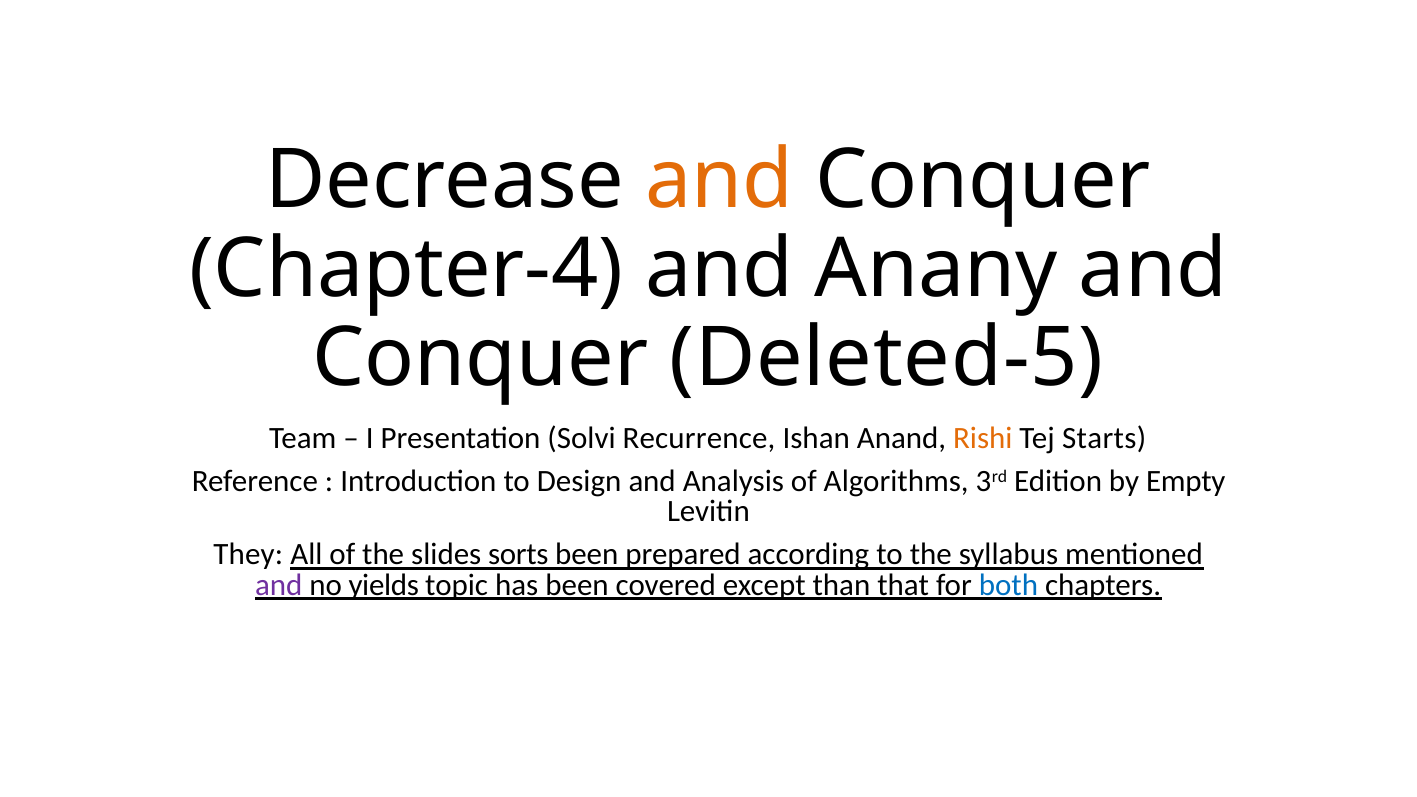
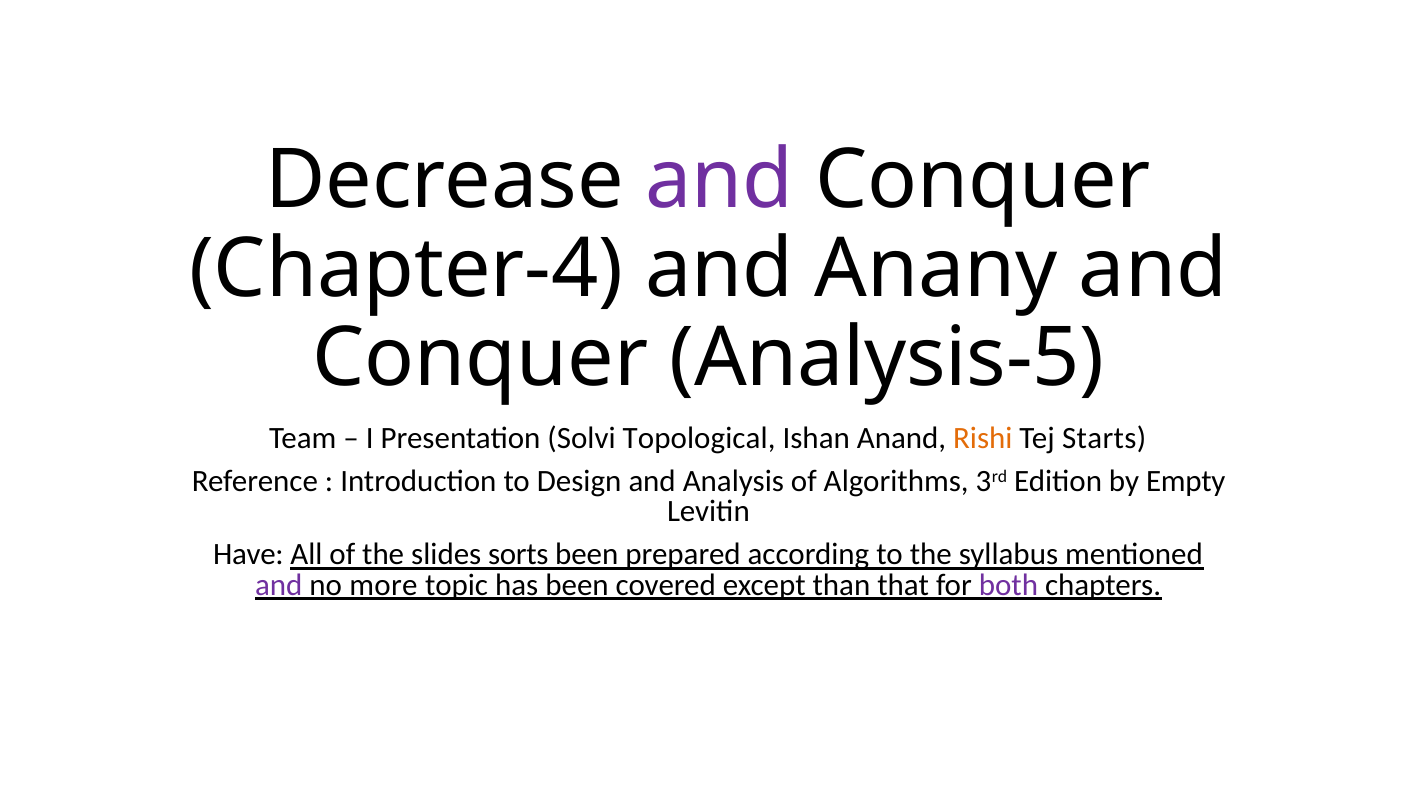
and colour: orange -> purple (719, 180)
Deleted-5: Deleted-5 -> Analysis-5 (887, 358)
Recurrence: Recurrence -> Topological (699, 438)
They: They -> Have (248, 555)
yields: yields -> more (383, 585)
both colour: blue -> purple (1008, 585)
